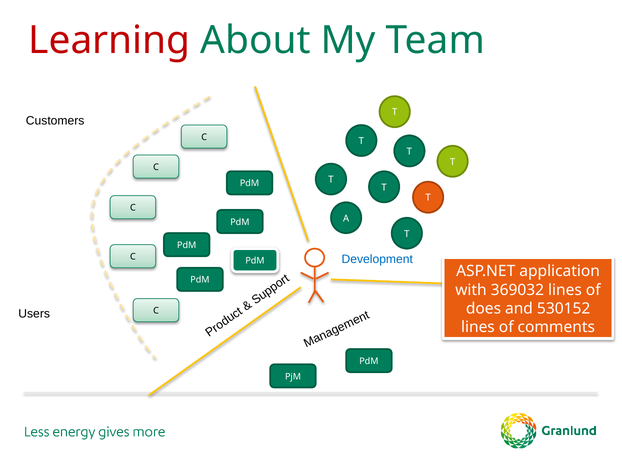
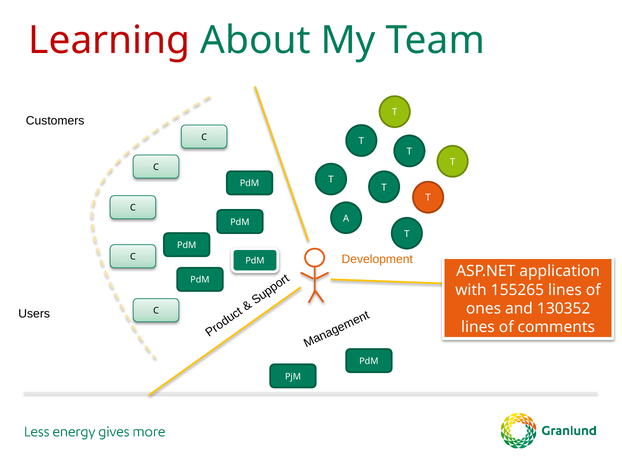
Development colour: blue -> orange (377, 259)
369032: 369032 -> 155265 (517, 290)
does: does -> ones (483, 308)
530152: 530152 -> 130352 (564, 308)
